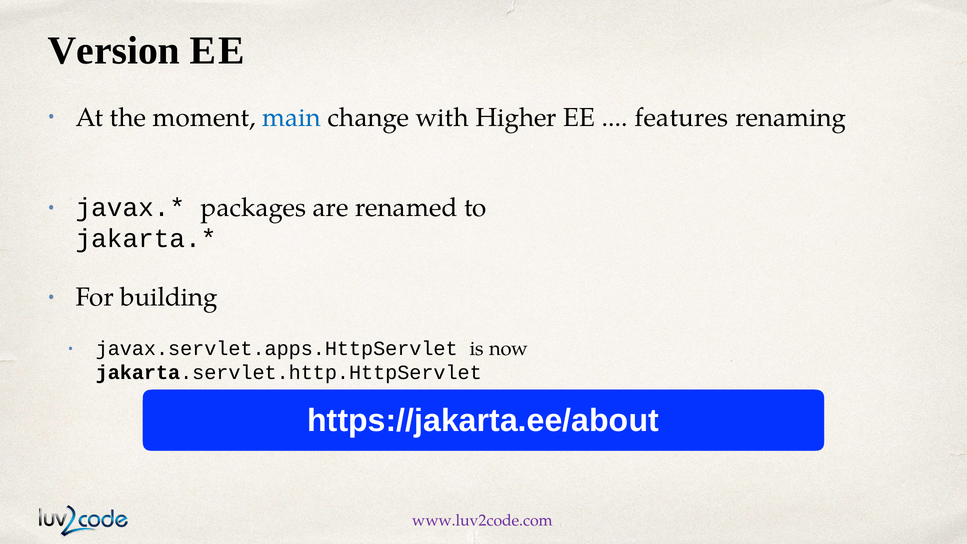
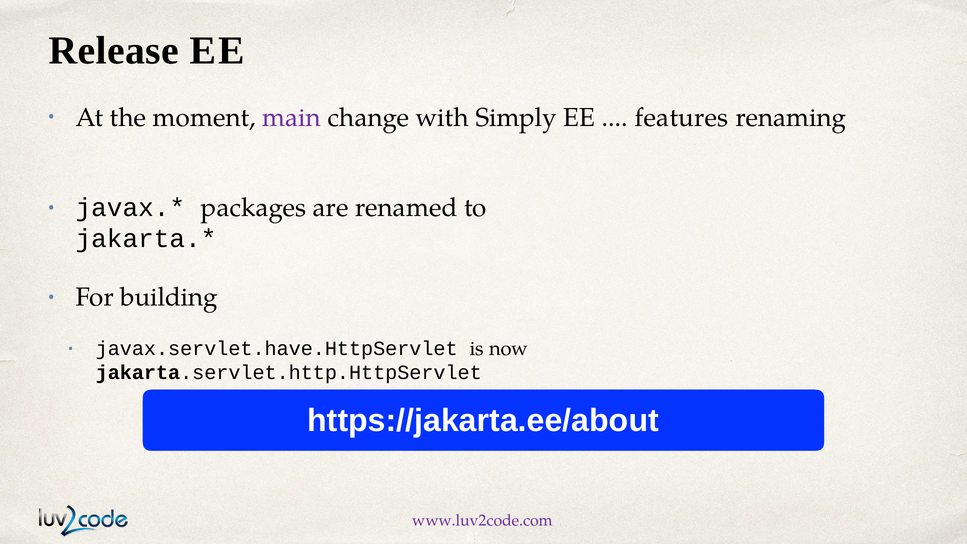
Version: Version -> Release (114, 51)
main colour: blue -> purple (292, 118)
Higher: Higher -> Simply (516, 118)
javax.servlet.apps.HttpServlet: javax.servlet.apps.HttpServlet -> javax.servlet.have.HttpServlet (277, 348)
